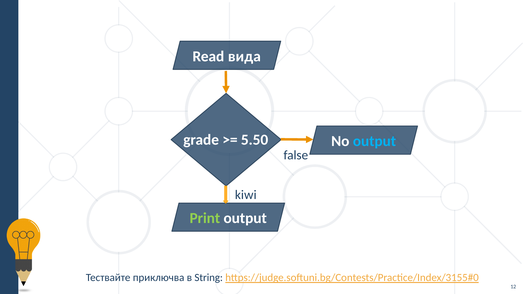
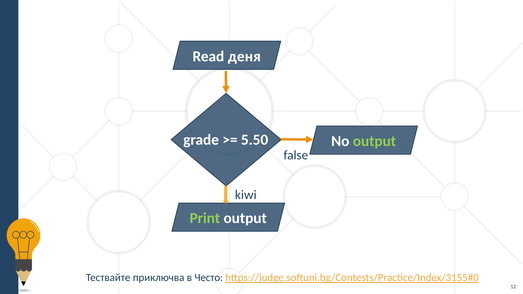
вида: вида -> деня (244, 56)
output colour: light blue -> light green (374, 141)
String: String -> Често (209, 278)
